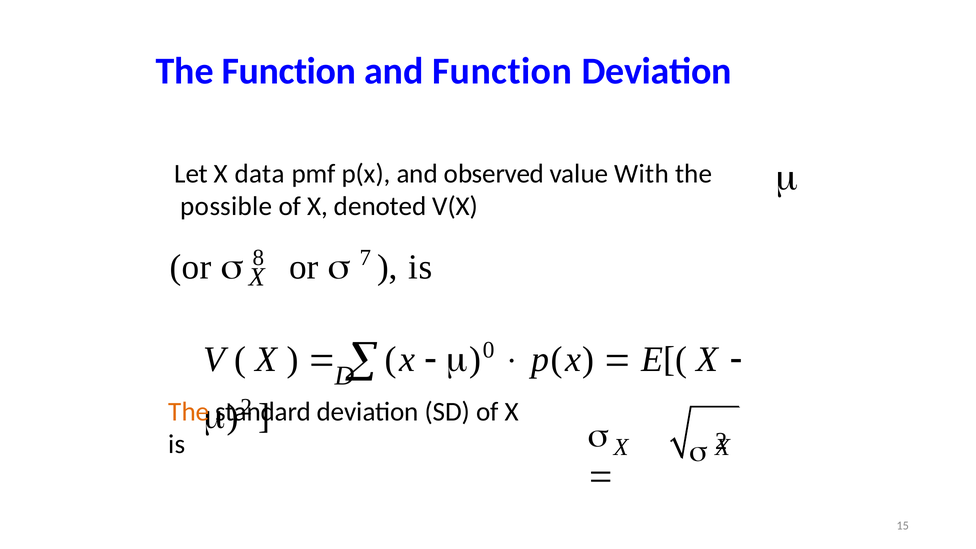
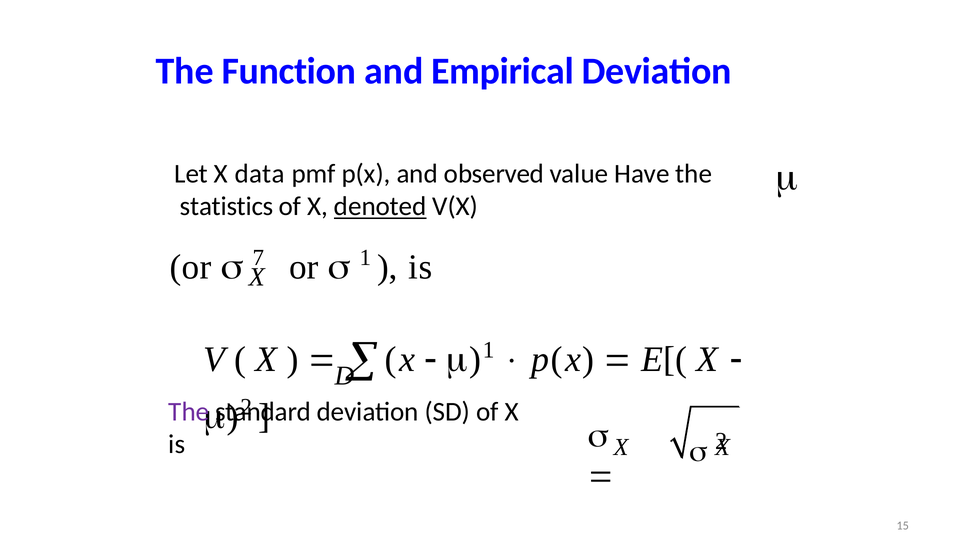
and Function: Function -> Empirical (502, 71)
With: With -> Have (642, 174)
possible: possible -> statistics (227, 206)
denoted underline: none -> present (380, 206)
8: 8 -> 7 (258, 258)
7: 7 -> 1 (365, 258)
0: 0 -> 1 (489, 350)
The colour: orange -> purple (189, 412)
